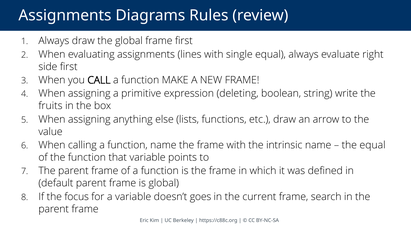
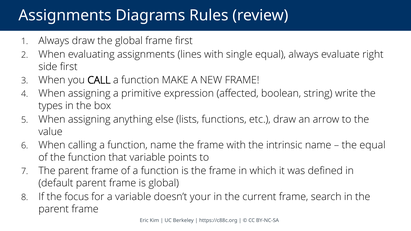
deleting: deleting -> affected (238, 94)
fruits: fruits -> types (51, 106)
goes: goes -> your (200, 197)
